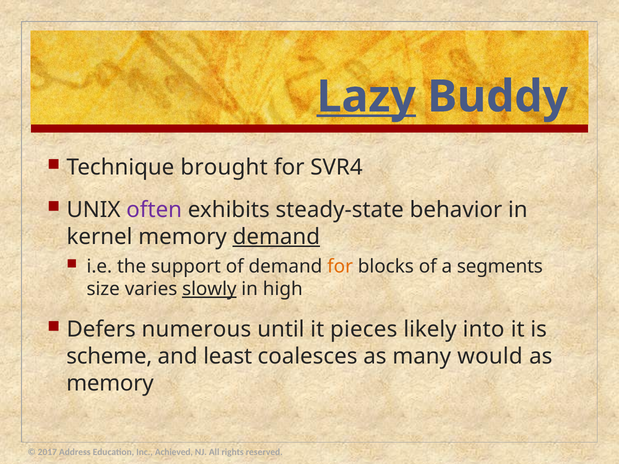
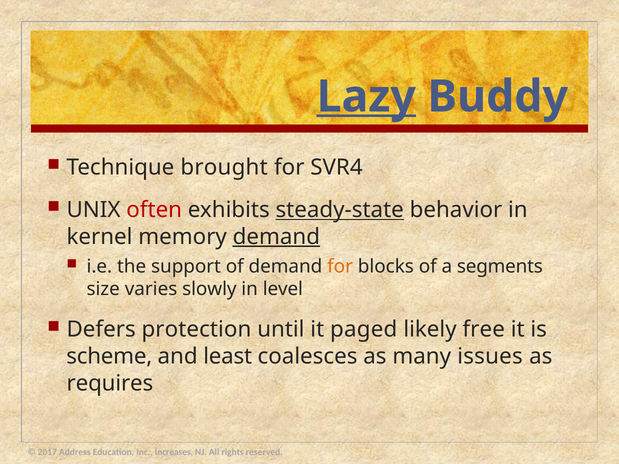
often colour: purple -> red (154, 210)
steady-state underline: none -> present (340, 210)
slowly underline: present -> none (209, 289)
high: high -> level (283, 289)
numerous: numerous -> protection (196, 330)
pieces: pieces -> paged (364, 330)
into: into -> free (484, 330)
would: would -> issues (490, 357)
memory: memory -> requires (110, 384)
Achieved: Achieved -> Increases (174, 453)
